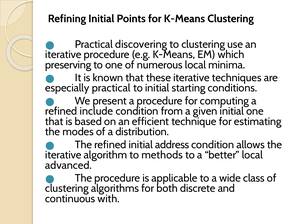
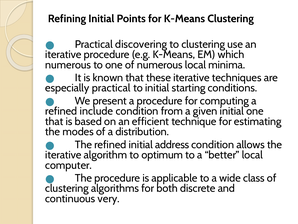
preserving: preserving -> numerous (68, 65)
methods: methods -> optimum (162, 155)
advanced: advanced -> computer (68, 165)
with: with -> very (109, 198)
